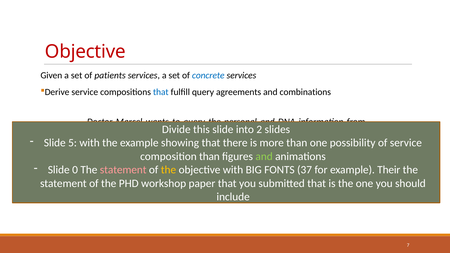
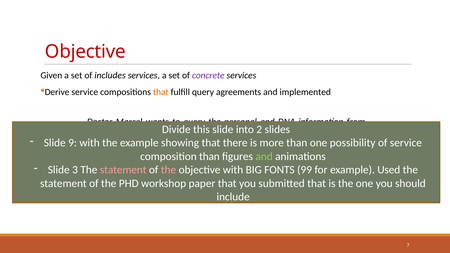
of patients: patients -> includes (110, 75)
concrete colour: blue -> purple (208, 75)
that colour: blue -> orange (161, 92)
combinations: combinations -> implemented (305, 92)
5: 5 -> 9 (73, 143)
0: 0 -> 3 (75, 170)
the colour: yellow -> pink (169, 170)
37: 37 -> 99 (305, 170)
Their: Their -> Used (389, 170)
